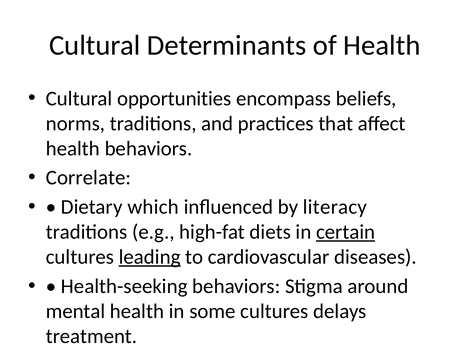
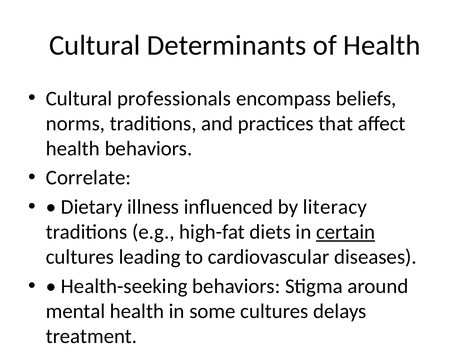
opportunities: opportunities -> professionals (174, 99)
which: which -> illness (153, 207)
leading underline: present -> none (150, 257)
